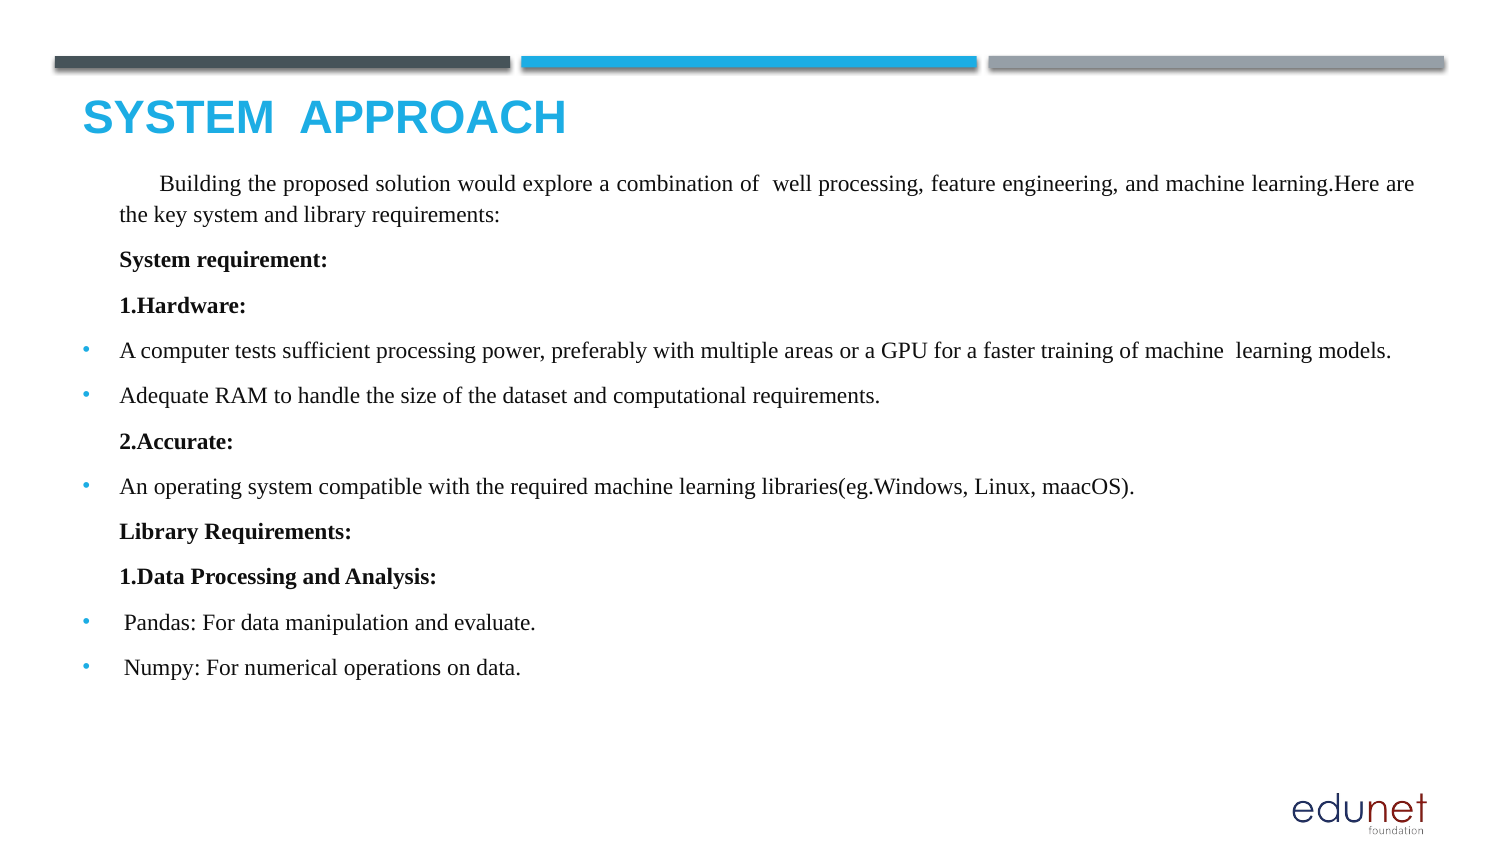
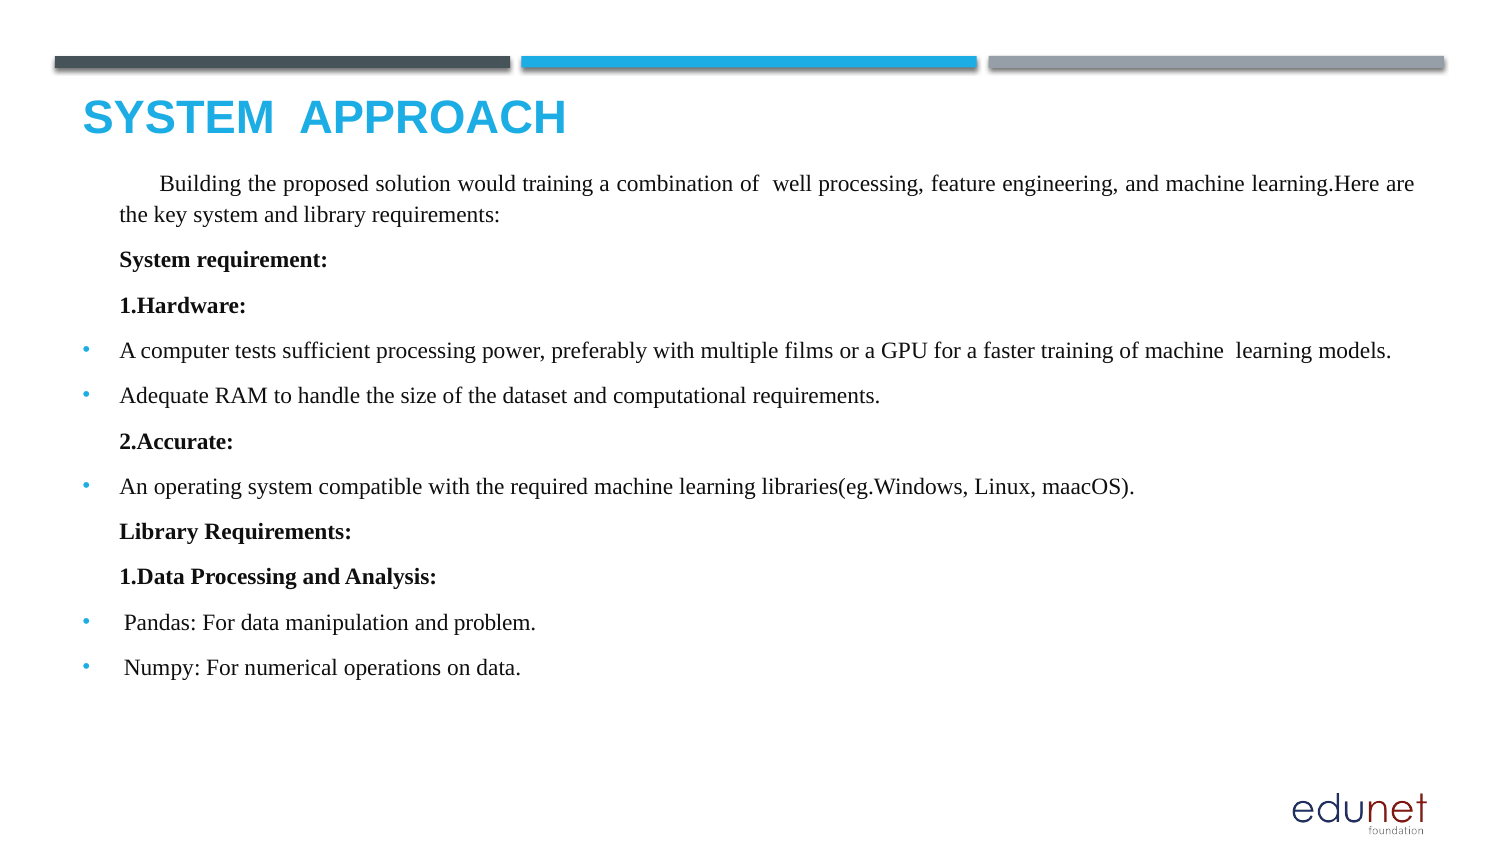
would explore: explore -> training (558, 184)
areas: areas -> films (809, 351)
evaluate: evaluate -> problem (495, 623)
